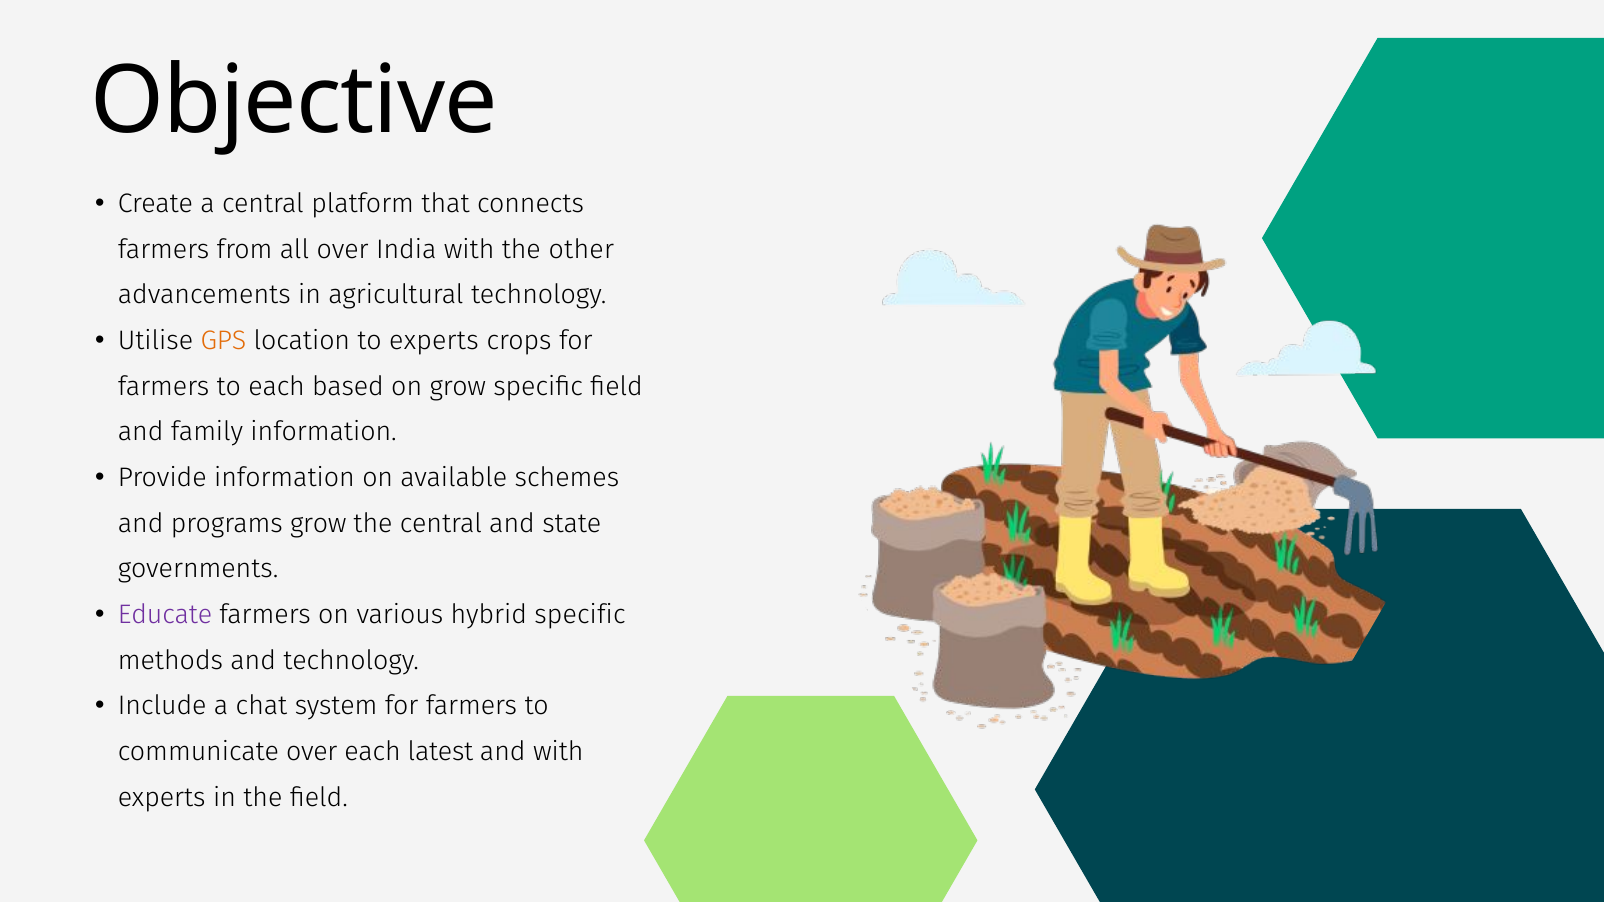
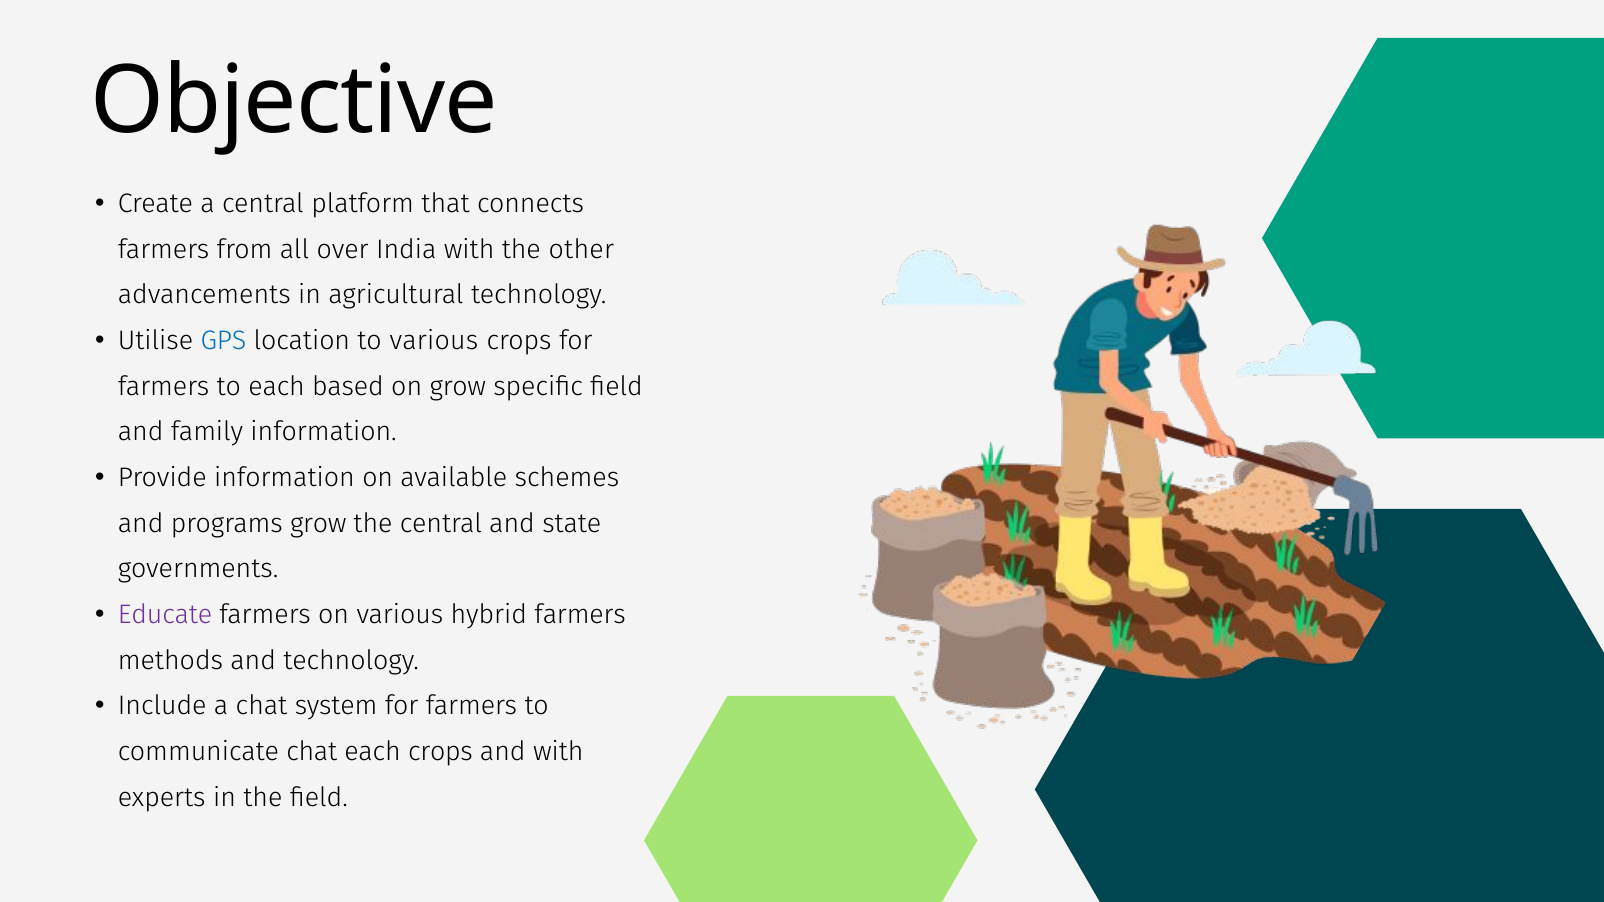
GPS colour: orange -> blue (224, 341)
to experts: experts -> various (434, 341)
hybrid specific: specific -> farmers (580, 615)
communicate over: over -> chat (312, 752)
each latest: latest -> crops (441, 752)
